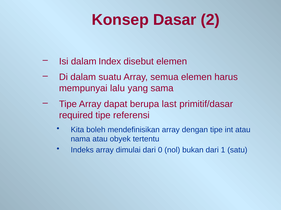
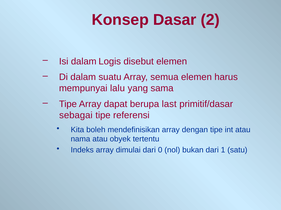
Index: Index -> Logis (110, 62)
required: required -> sebagai (76, 116)
